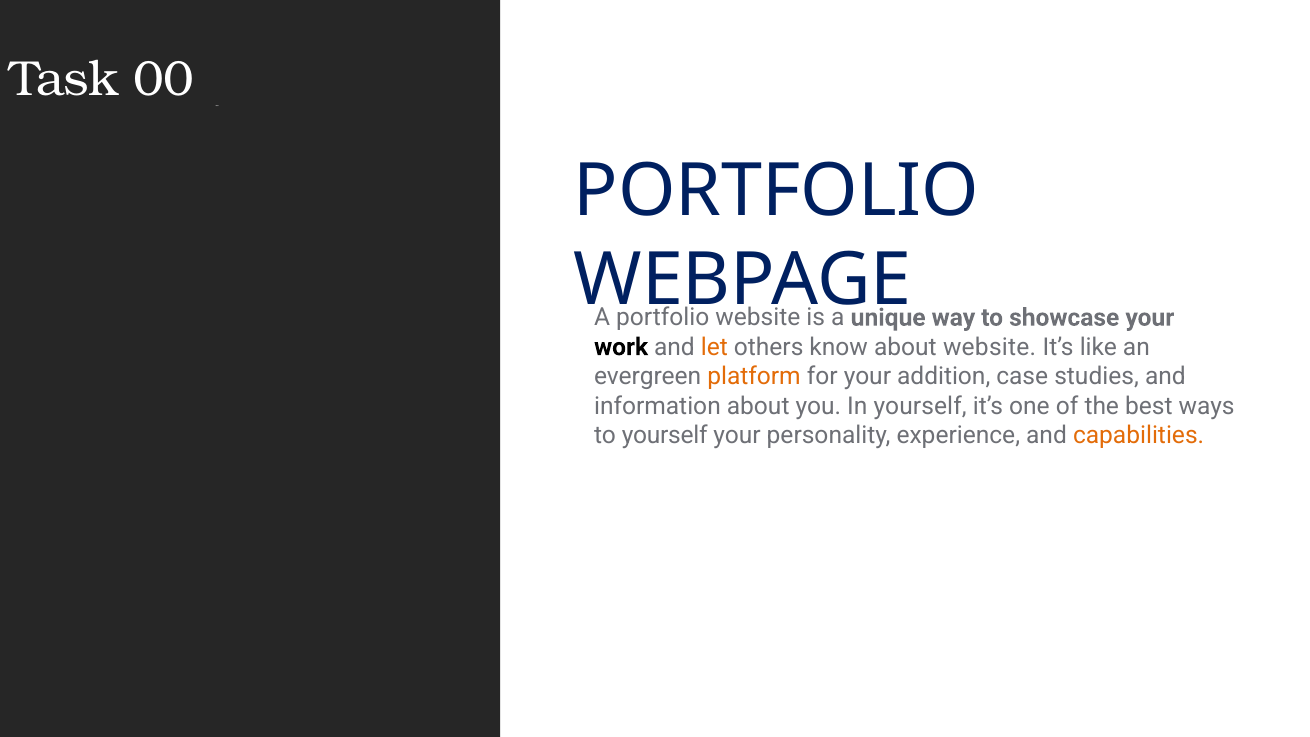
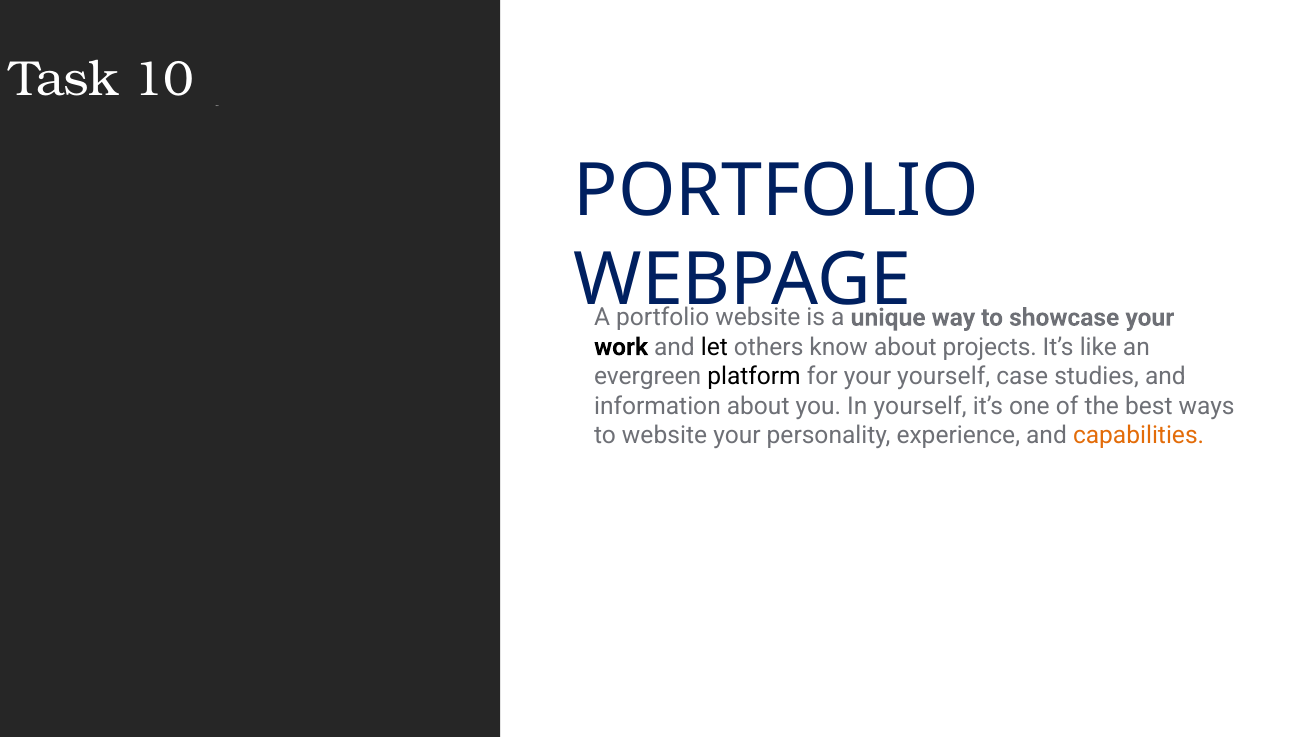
00: 00 -> 10 (164, 79)
let colour: orange -> black (714, 347)
about website: website -> projects (990, 347)
platform colour: orange -> black (754, 376)
your addition: addition -> yourself (944, 376)
to yourself: yourself -> website (665, 435)
